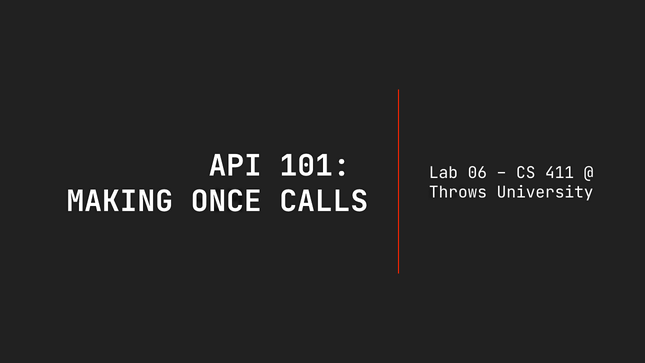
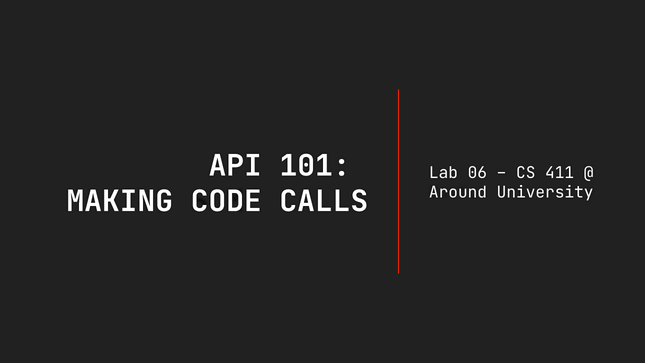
Throws: Throws -> Around (458, 192)
ONCE: ONCE -> CODE (226, 201)
